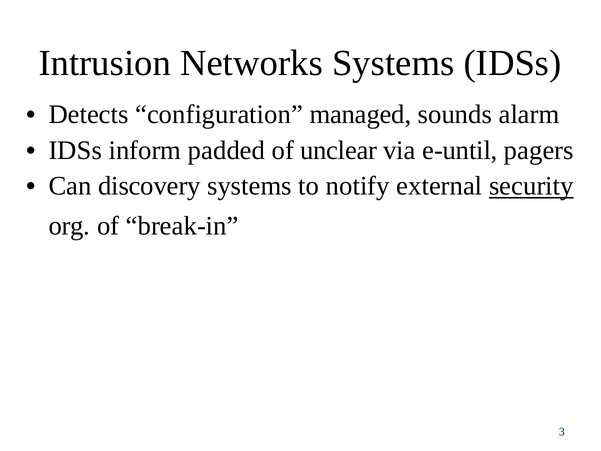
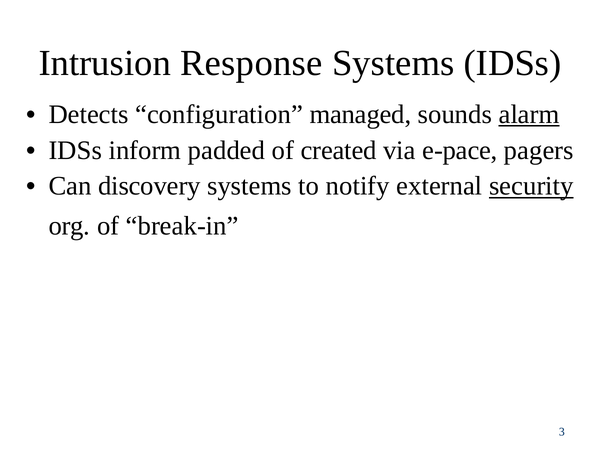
Networks: Networks -> Response (251, 63)
alarm underline: none -> present (529, 114)
unclear: unclear -> created (339, 151)
e-until: e-until -> e-pace (460, 151)
